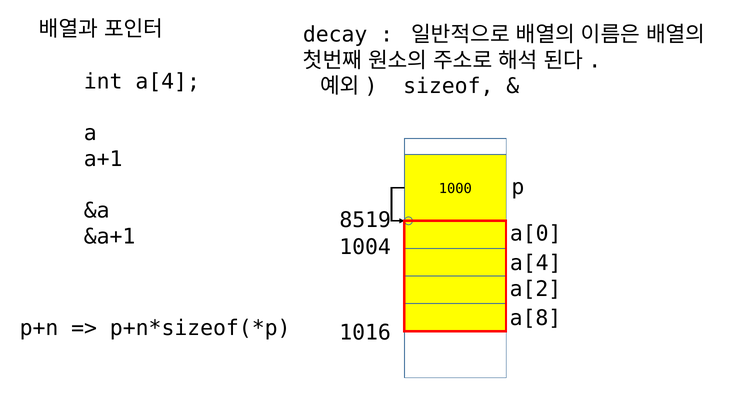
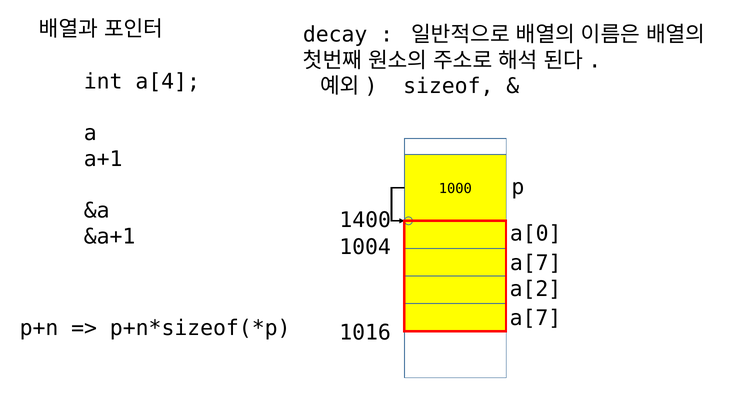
8519: 8519 -> 1400 (365, 220)
a[4: a[4 -> a[7 (536, 263)
a[8: a[8 -> a[7 (535, 318)
